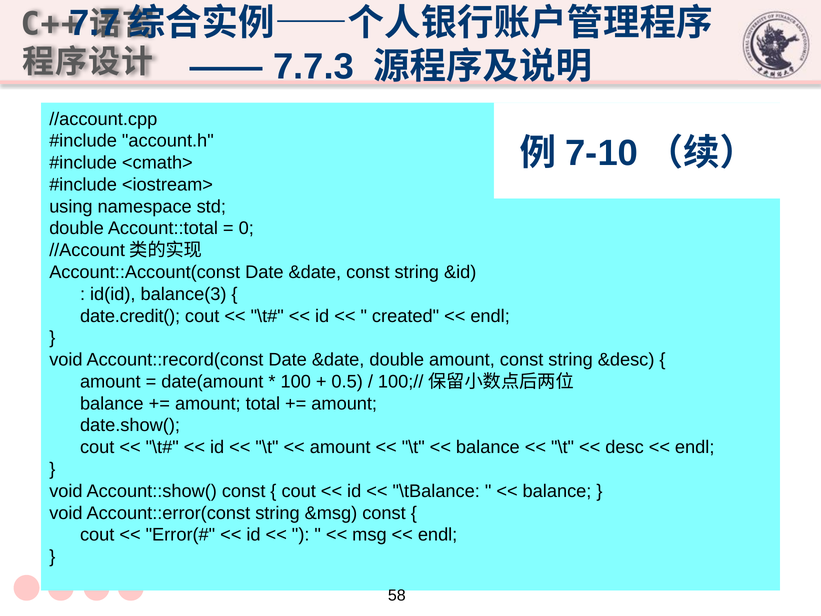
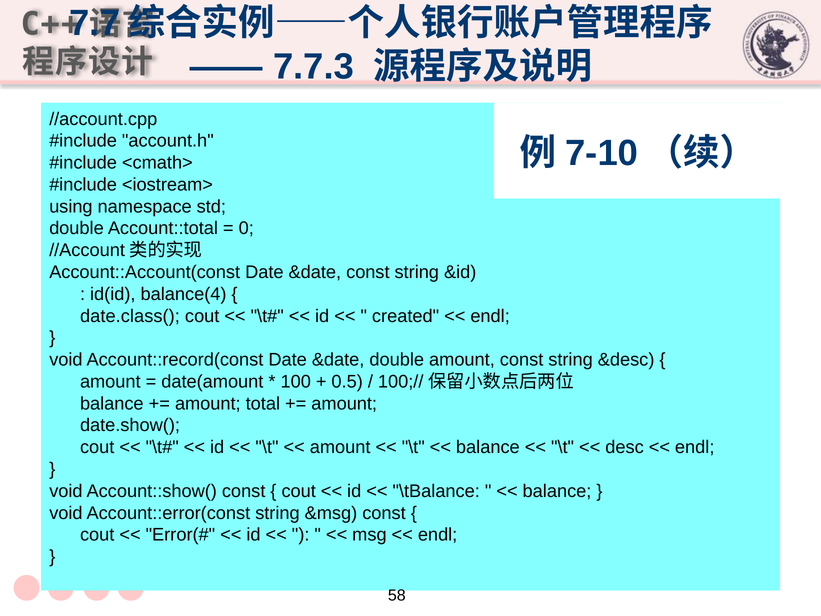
balance(3: balance(3 -> balance(4 (184, 294)
date.credit(: date.credit( -> date.class( (130, 316)
